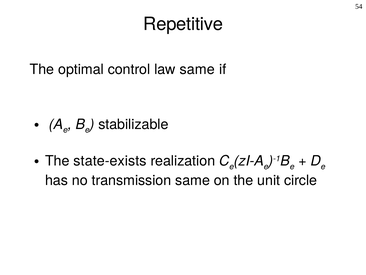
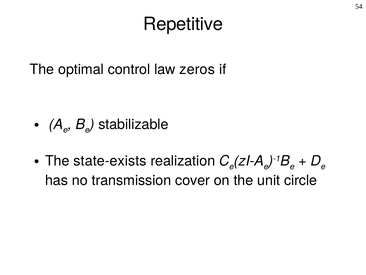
law same: same -> zeros (197, 69)
transmission same: same -> cover (193, 180)
